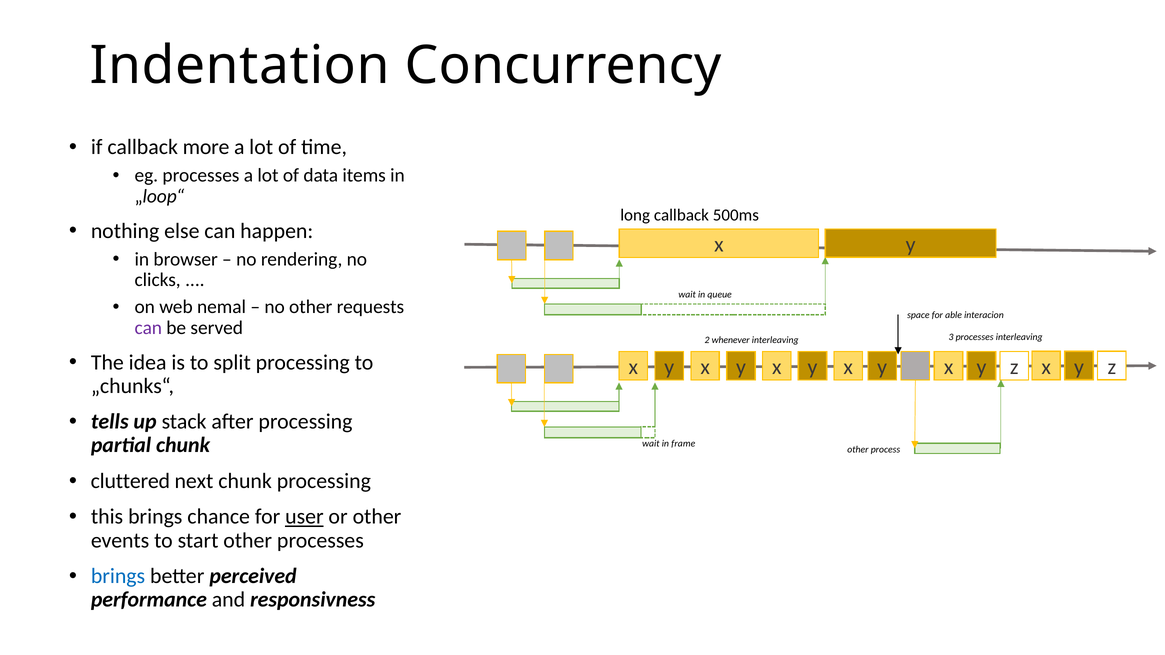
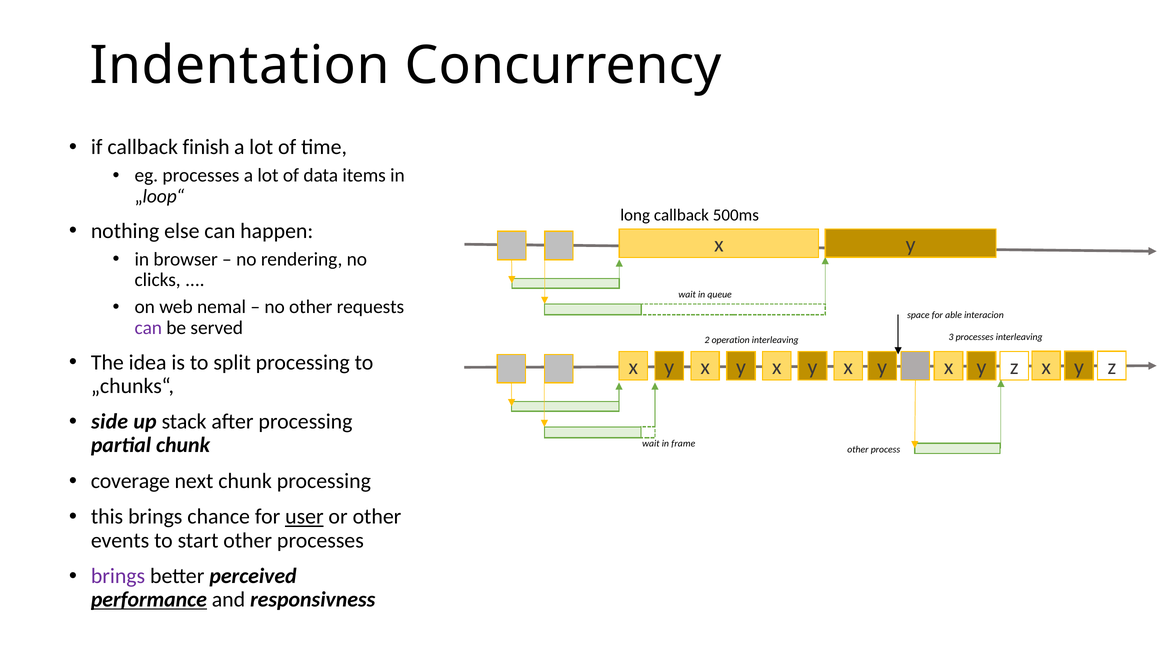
more: more -> finish (206, 147)
whenever: whenever -> operation (731, 340)
tells: tells -> side (110, 422)
cluttered: cluttered -> coverage (130, 481)
brings colour: blue -> purple (118, 576)
performance underline: none -> present (149, 600)
